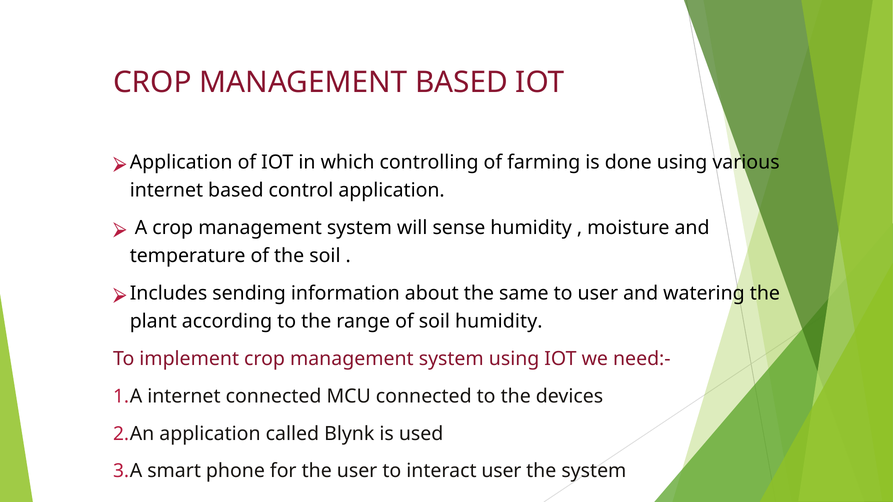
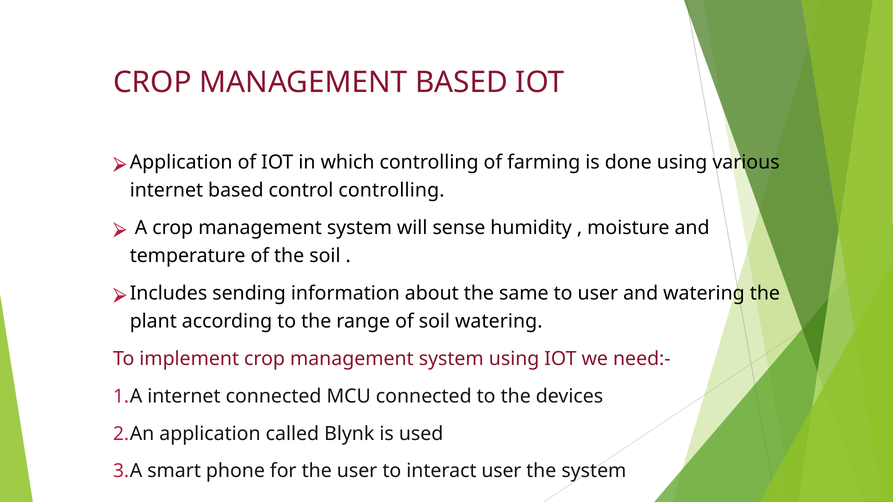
control application: application -> controlling (391, 191)
soil humidity: humidity -> watering (499, 322)
